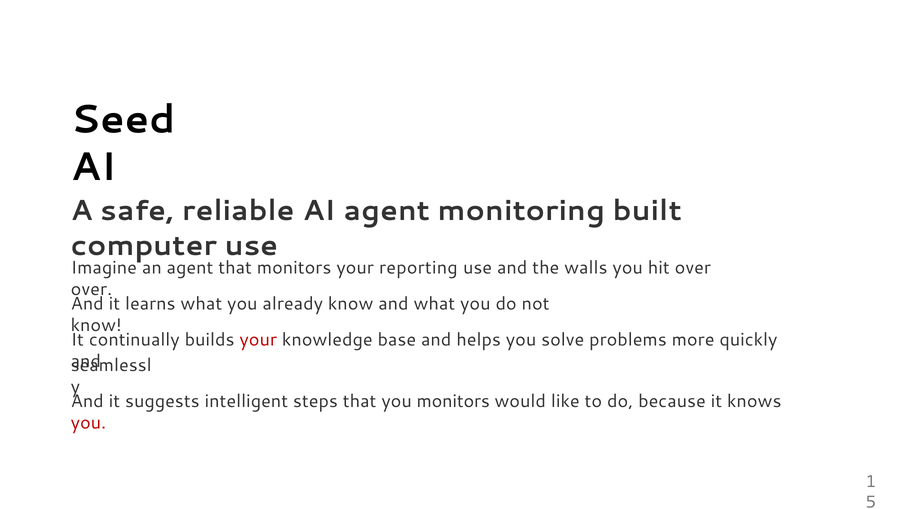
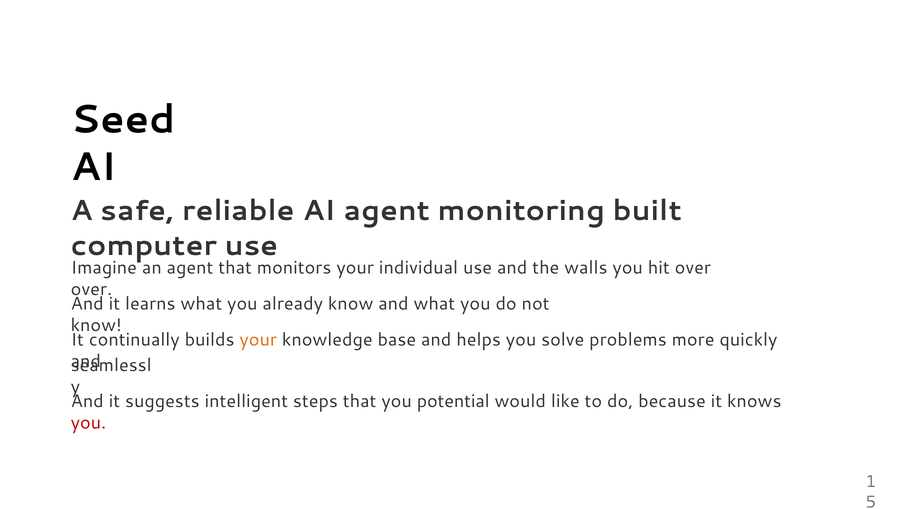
reporting: reporting -> individual (418, 268)
your colour: red -> orange (258, 340)
you monitors: monitors -> potential (453, 401)
